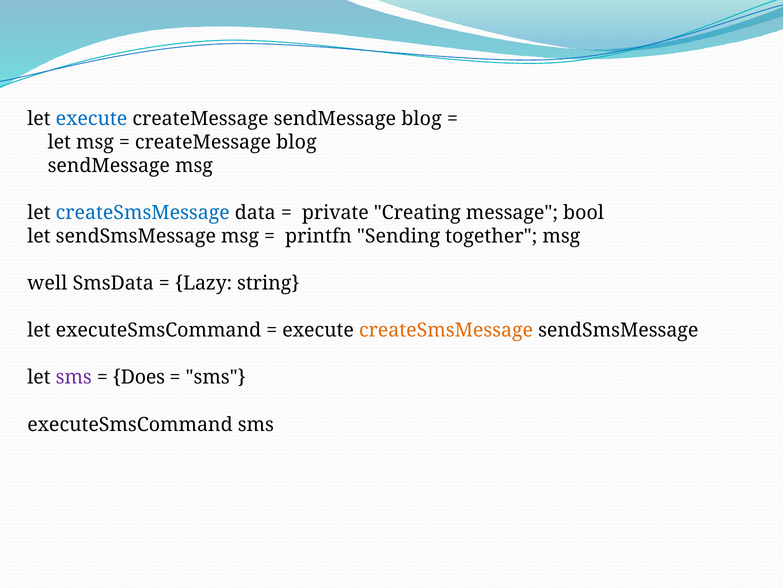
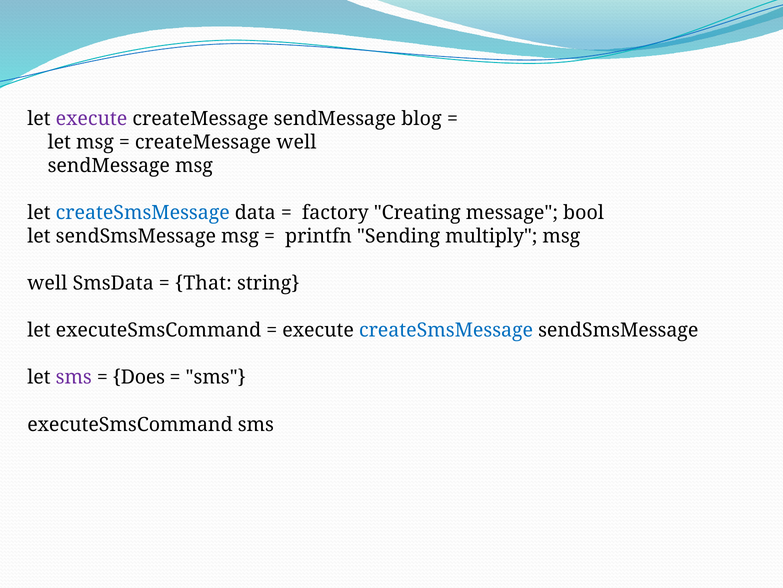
execute colour: blue -> purple (92, 119)
createMessage blog: blog -> well (296, 142)
private: private -> factory (335, 213)
together: together -> multiply (491, 236)
Lazy: Lazy -> That (203, 283)
createSmsMessage colour: orange -> blue (446, 330)
